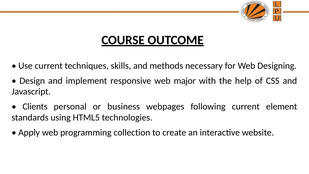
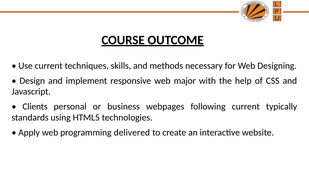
element: element -> typically (282, 106)
collection: collection -> delivered (132, 132)
